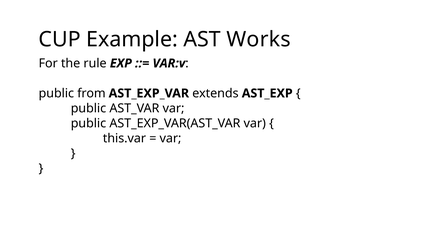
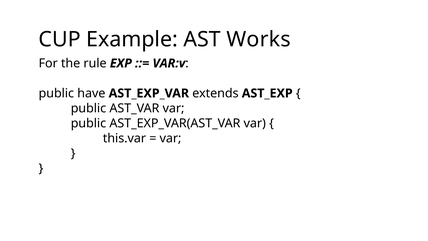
from: from -> have (91, 93)
